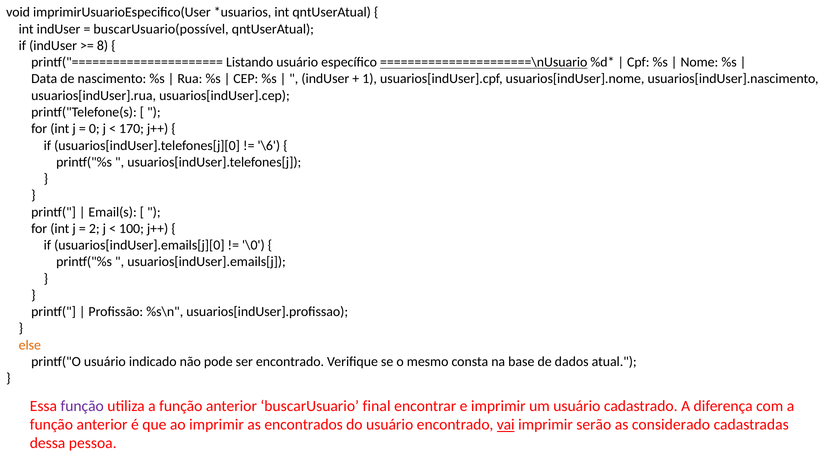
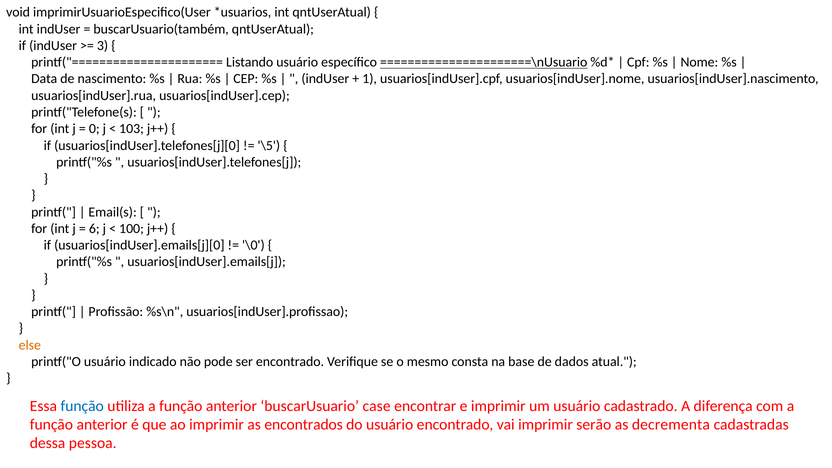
buscarUsuario(possível: buscarUsuario(possível -> buscarUsuario(também (161, 29)
8: 8 -> 3 (103, 46)
170: 170 -> 103 (131, 129)
\6: \6 -> \5 (269, 145)
2: 2 -> 6 (94, 229)
função colour: purple -> blue (82, 406)
final: final -> case (377, 406)
vai underline: present -> none (506, 425)
considerado: considerado -> decrementa (671, 425)
